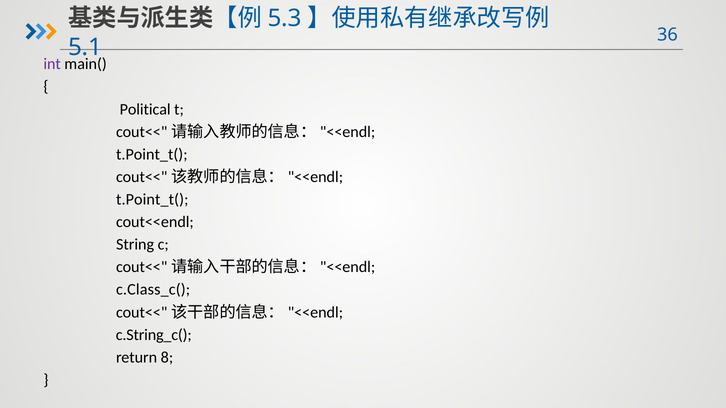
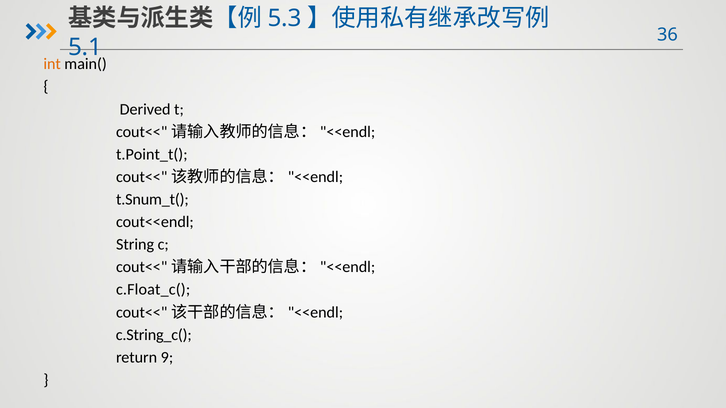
int colour: purple -> orange (52, 64)
Political: Political -> Derived (145, 109)
t.Point_t(: t.Point_t( -> t.Snum_t( (152, 200)
c.Class_c(: c.Class_c( -> c.Float_c( (153, 290)
8: 8 -> 9 (167, 358)
